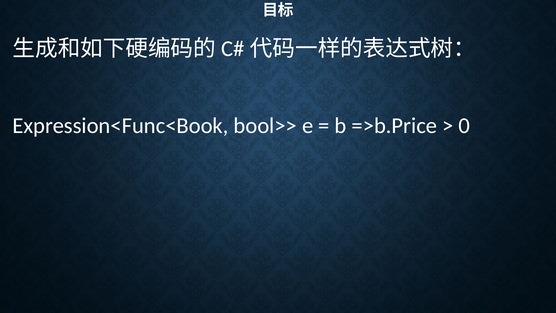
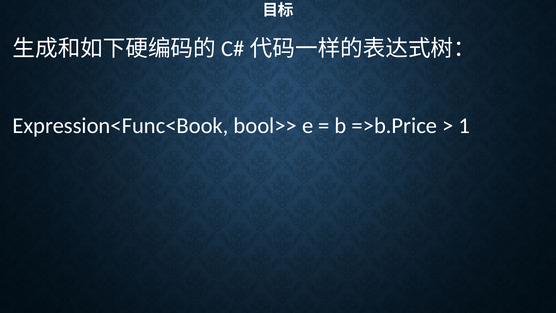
0: 0 -> 1 (464, 125)
